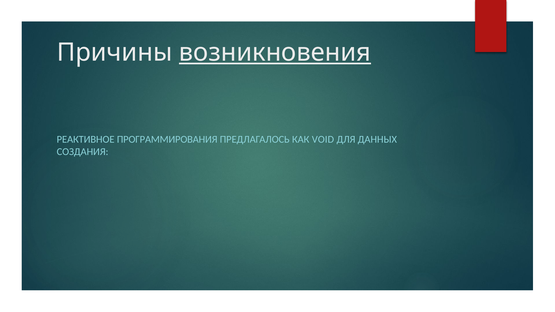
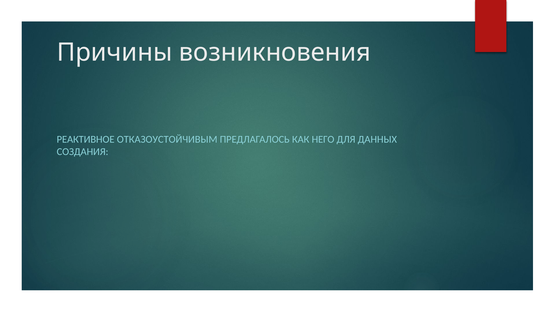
возникновения underline: present -> none (275, 53)
ПРОГРАММИРОВАНИЯ: ПРОГРАММИРОВАНИЯ -> ОТКАЗОУСТОЙЧИВЫМ (167, 139)
VOID: VOID -> НЕГО (323, 139)
